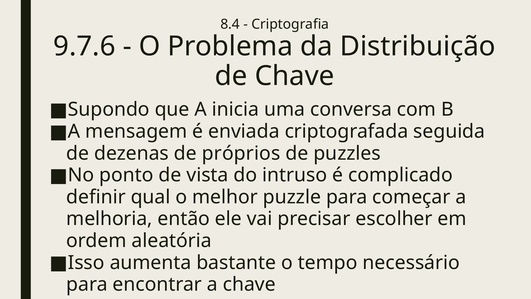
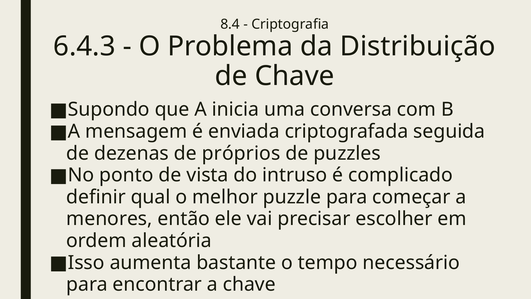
9.7.6: 9.7.6 -> 6.4.3 (84, 46)
melhoria: melhoria -> menores (109, 219)
